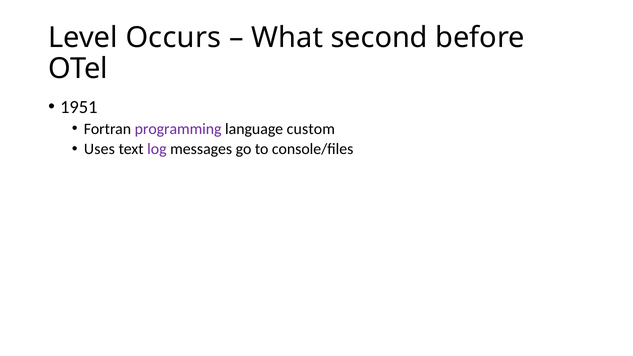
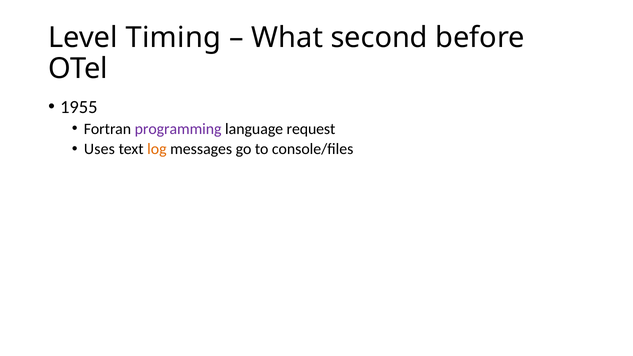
Occurs: Occurs -> Timing (173, 38)
1951: 1951 -> 1955 (79, 107)
custom: custom -> request (311, 129)
log colour: purple -> orange (157, 149)
